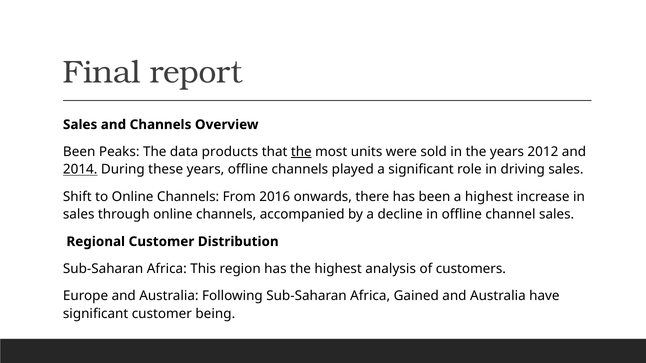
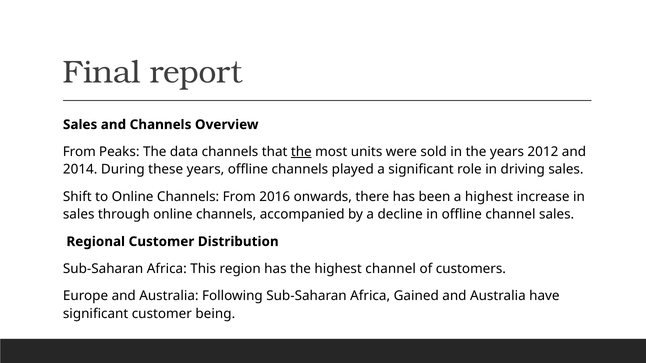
Been: Been -> From (79, 152)
data products: products -> channels (230, 152)
2014 underline: present -> none (80, 170)
highest analysis: analysis -> channel (391, 269)
